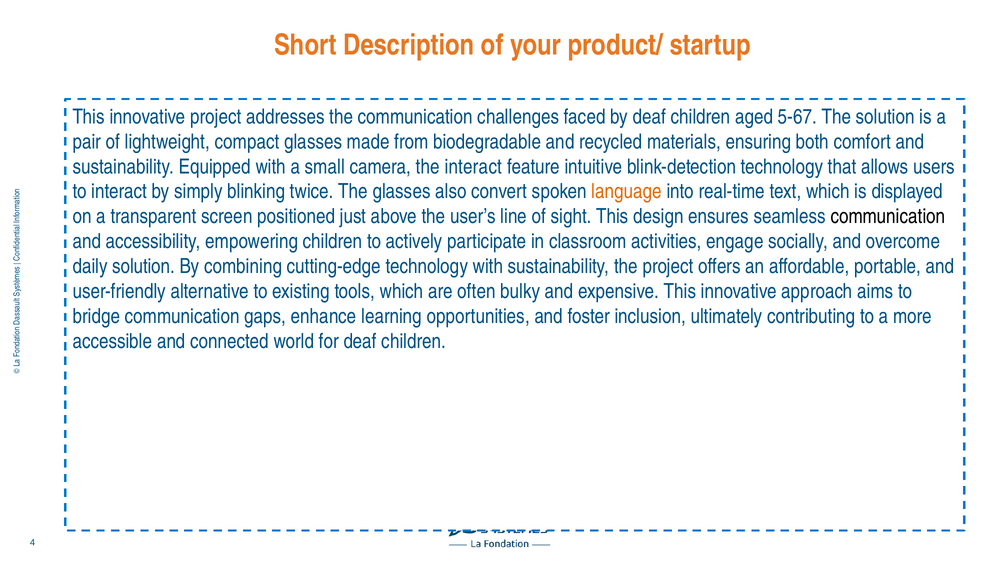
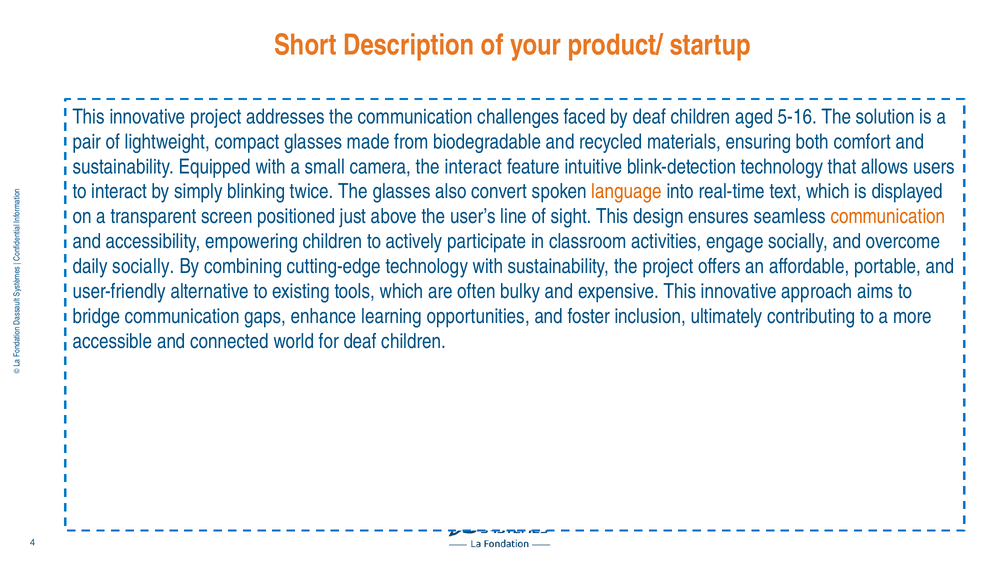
5-67: 5-67 -> 5-16 (797, 117)
communication colour: black -> orange (888, 217)
daily solution: solution -> socially (143, 267)
